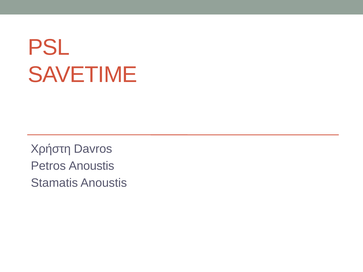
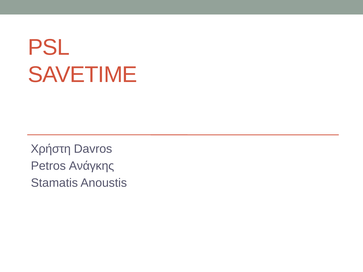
Petros Anoustis: Anoustis -> Ανάγκης (91, 166)
